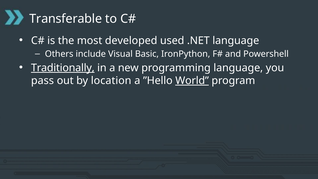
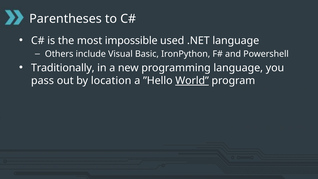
Transferable: Transferable -> Parentheses (66, 19)
developed: developed -> impossible (131, 41)
Traditionally underline: present -> none (63, 68)
